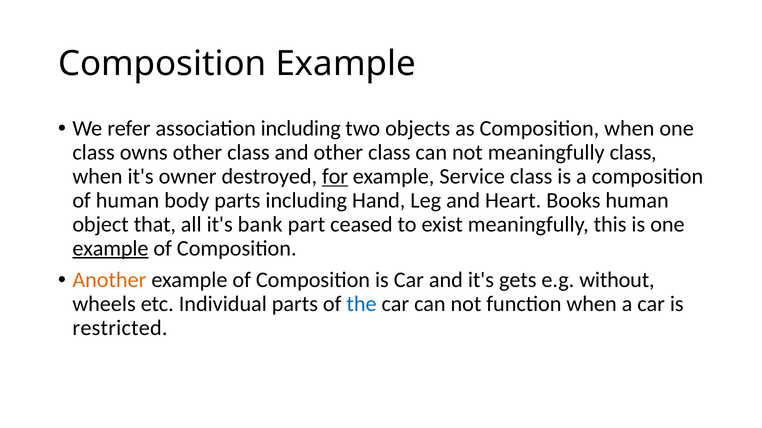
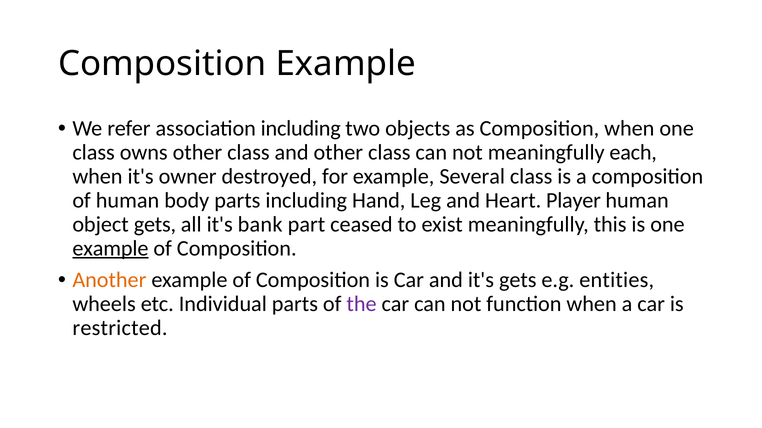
meaningfully class: class -> each (633, 153)
for underline: present -> none (335, 177)
Service: Service -> Several (472, 177)
Books: Books -> Player (573, 201)
object that: that -> gets (155, 225)
without: without -> entities (617, 281)
the colour: blue -> purple (362, 304)
